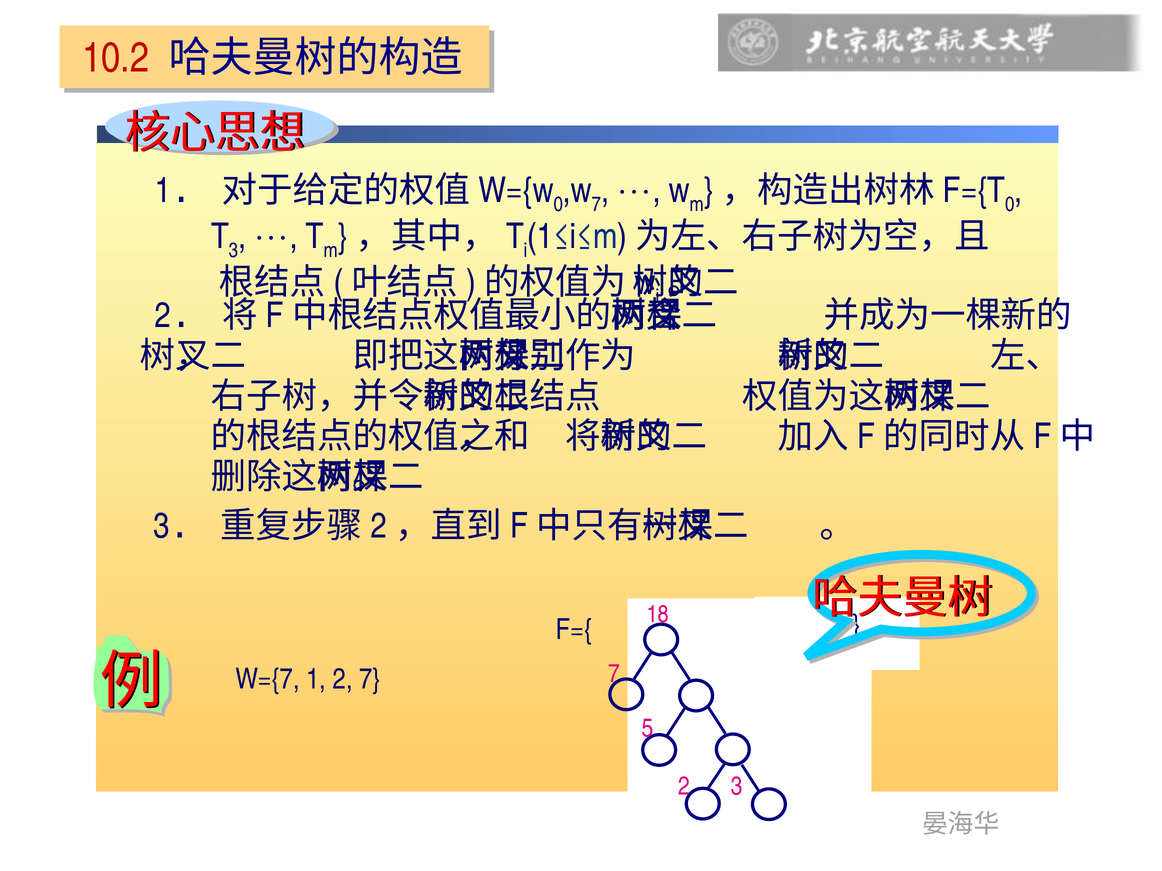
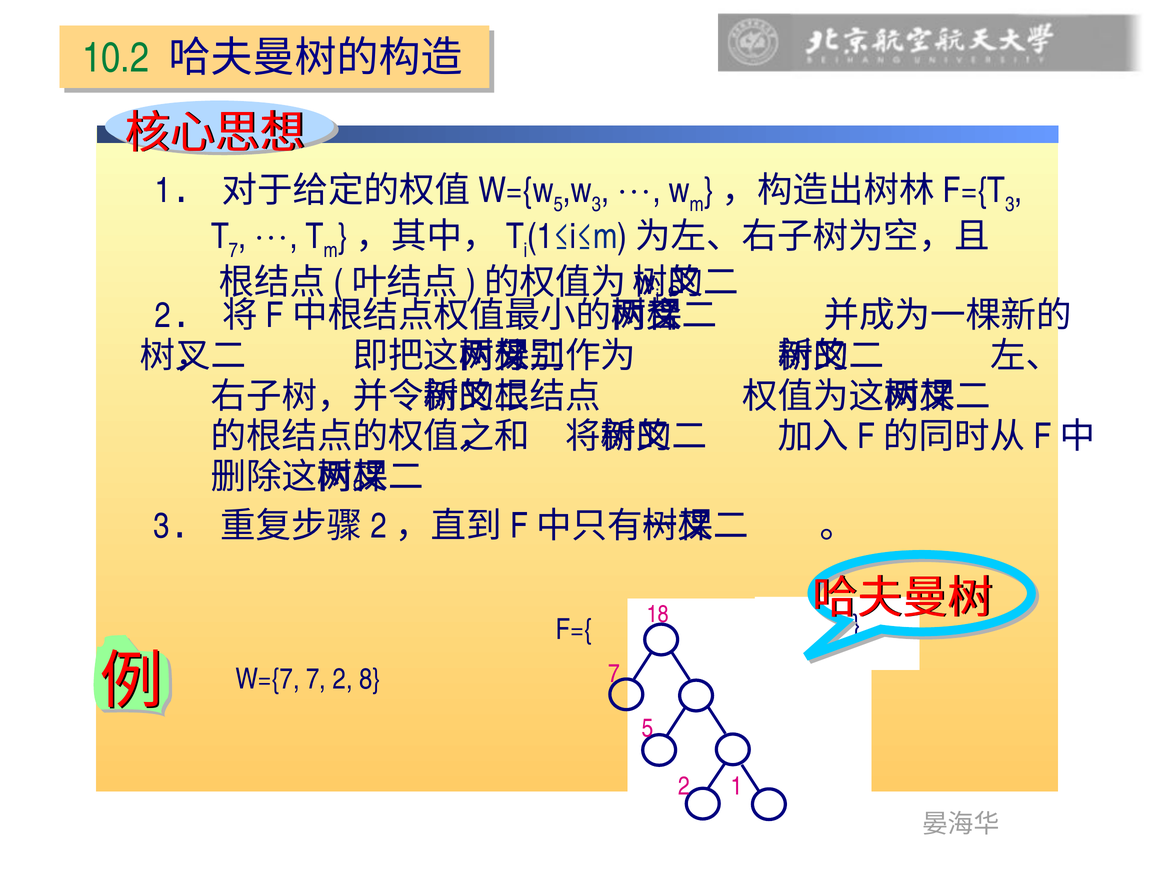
10.2 colour: red -> green (116, 58)
0: 0 -> 5 (558, 204)
7: 7 -> 3 (597, 204)
0: 0 -> 3 (1010, 204)
3: 3 -> 7 (234, 250)
W={7 1: 1 -> 7 (316, 679)
2 7: 7 -> 8 (370, 679)
2 3: 3 -> 1 (737, 787)
